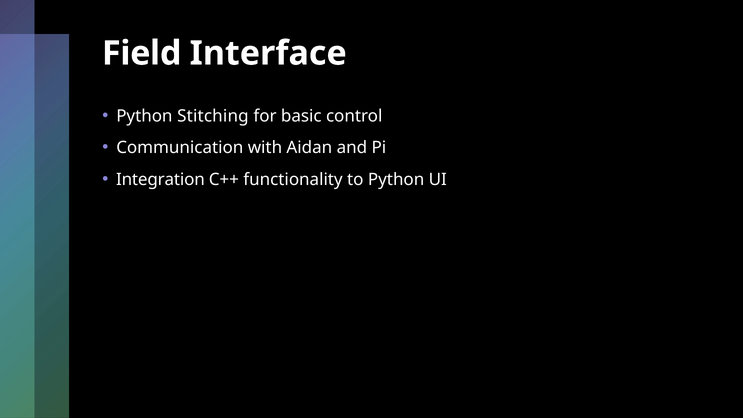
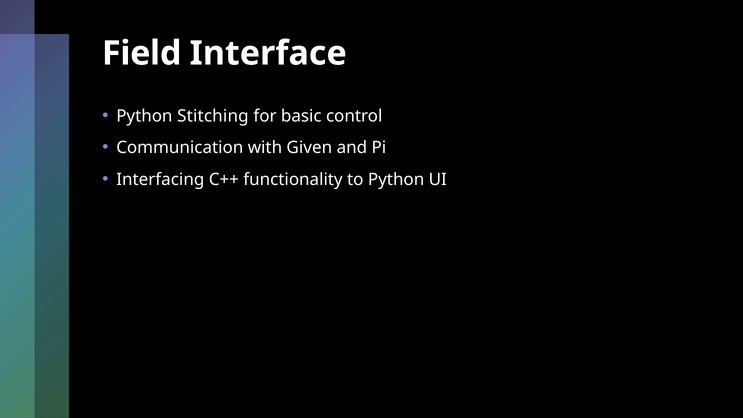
Aidan: Aidan -> Given (309, 148)
Integration: Integration -> Interfacing (160, 179)
